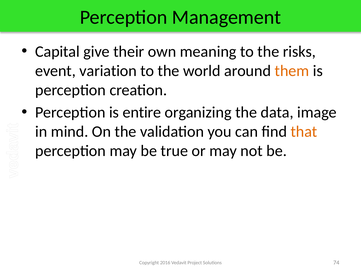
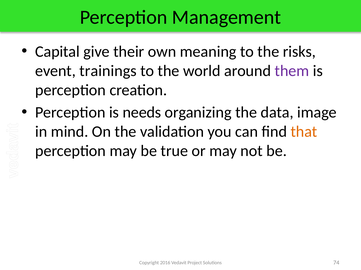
variation: variation -> trainings (108, 71)
them colour: orange -> purple (292, 71)
entire: entire -> needs (142, 113)
